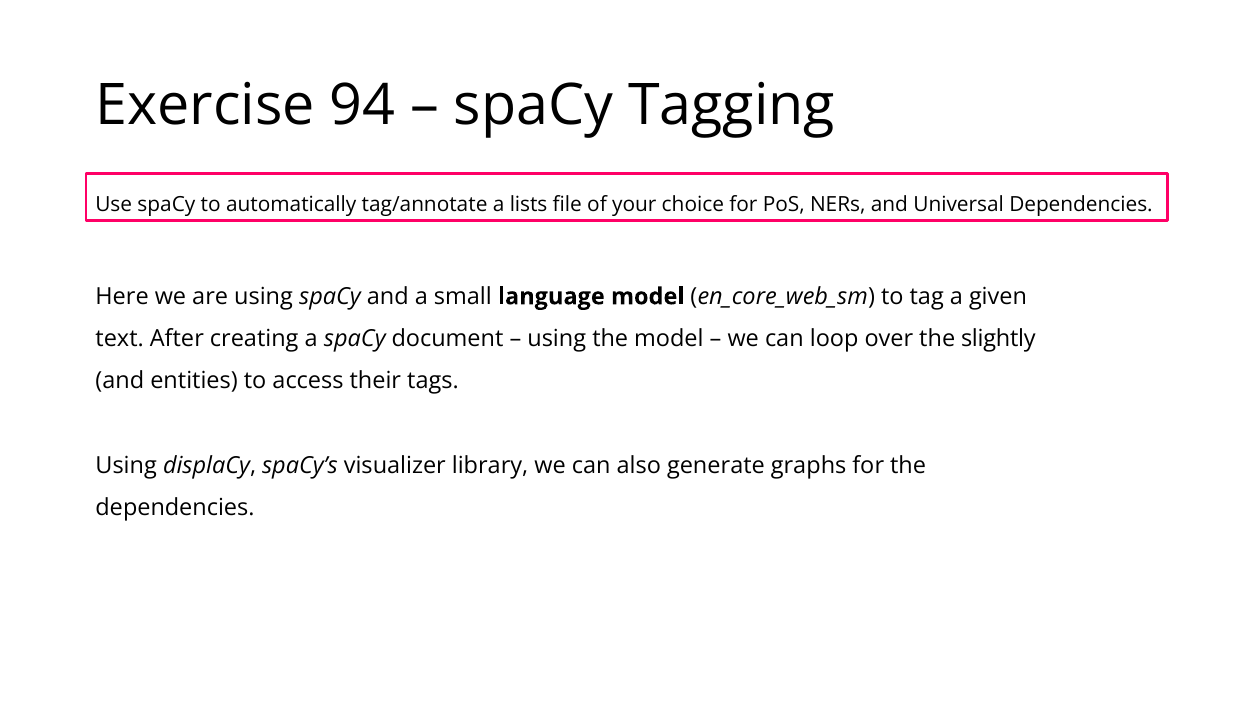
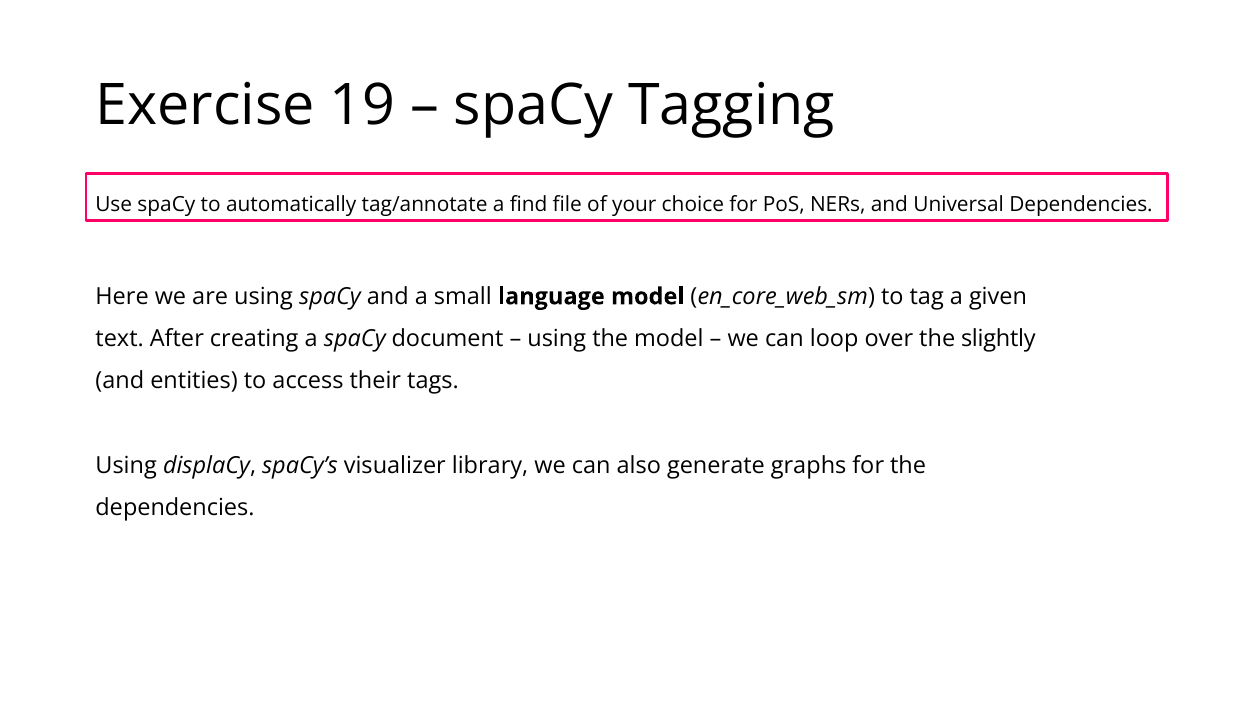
94: 94 -> 19 (362, 105)
lists: lists -> find (529, 205)
